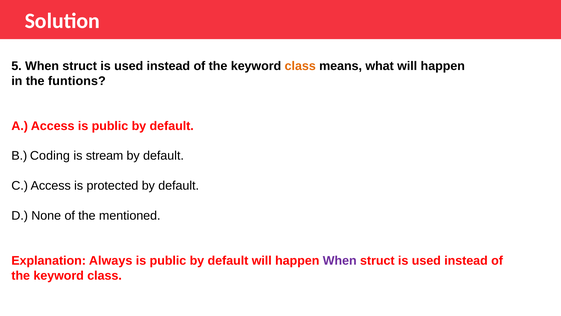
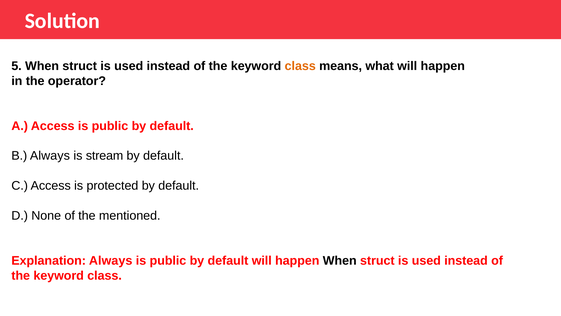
funtions: funtions -> operator (77, 81)
B Coding: Coding -> Always (50, 156)
When colour: purple -> black (340, 260)
